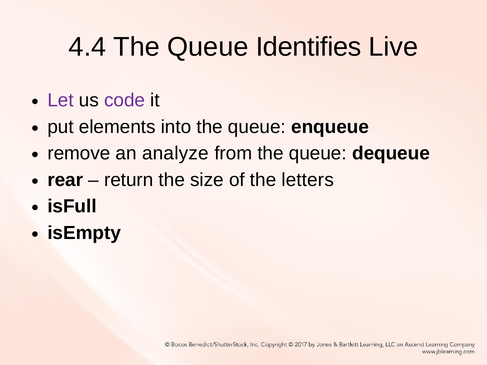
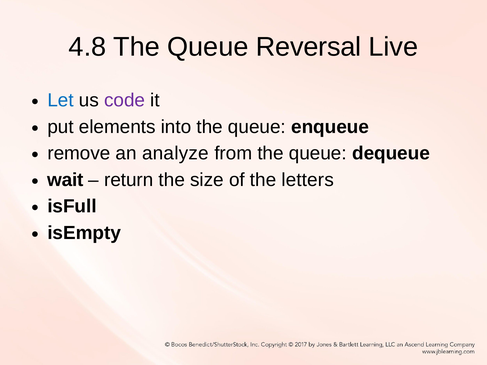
4.4: 4.4 -> 4.8 (87, 47)
Identifies: Identifies -> Reversal (309, 47)
Let colour: purple -> blue (61, 100)
rear: rear -> wait (65, 180)
